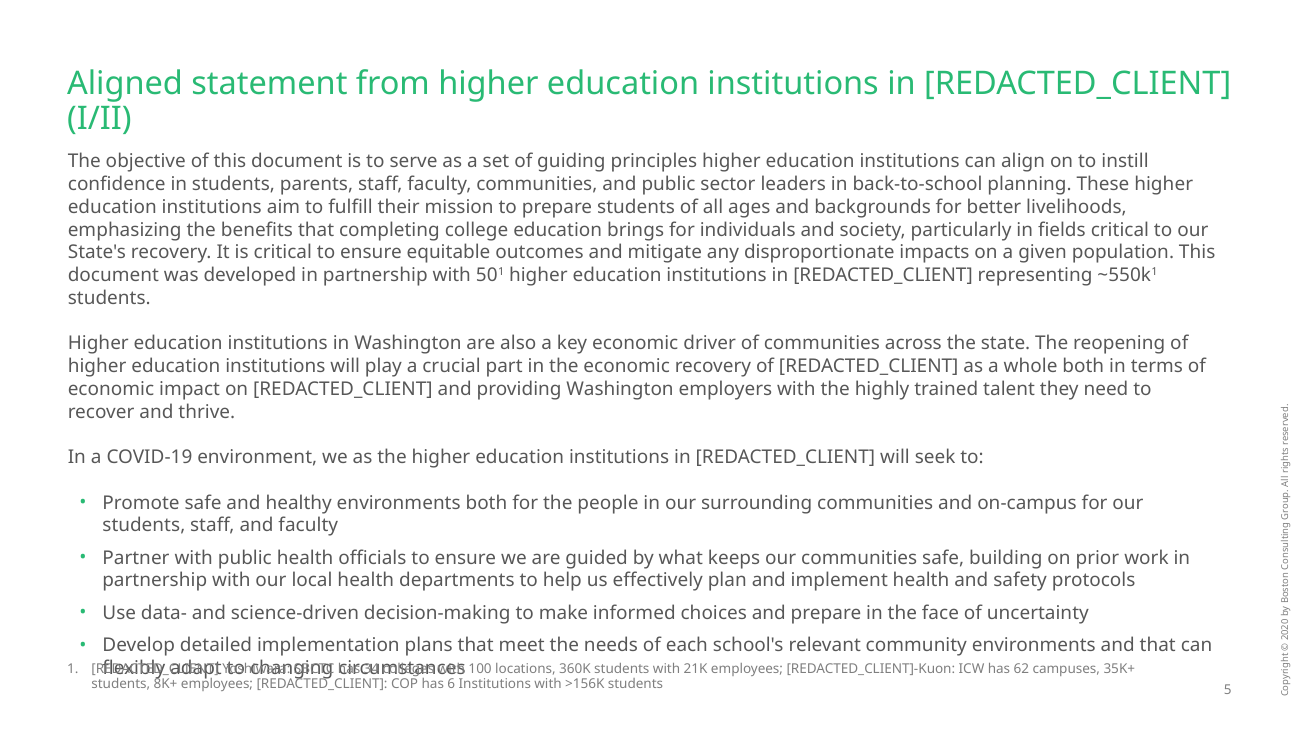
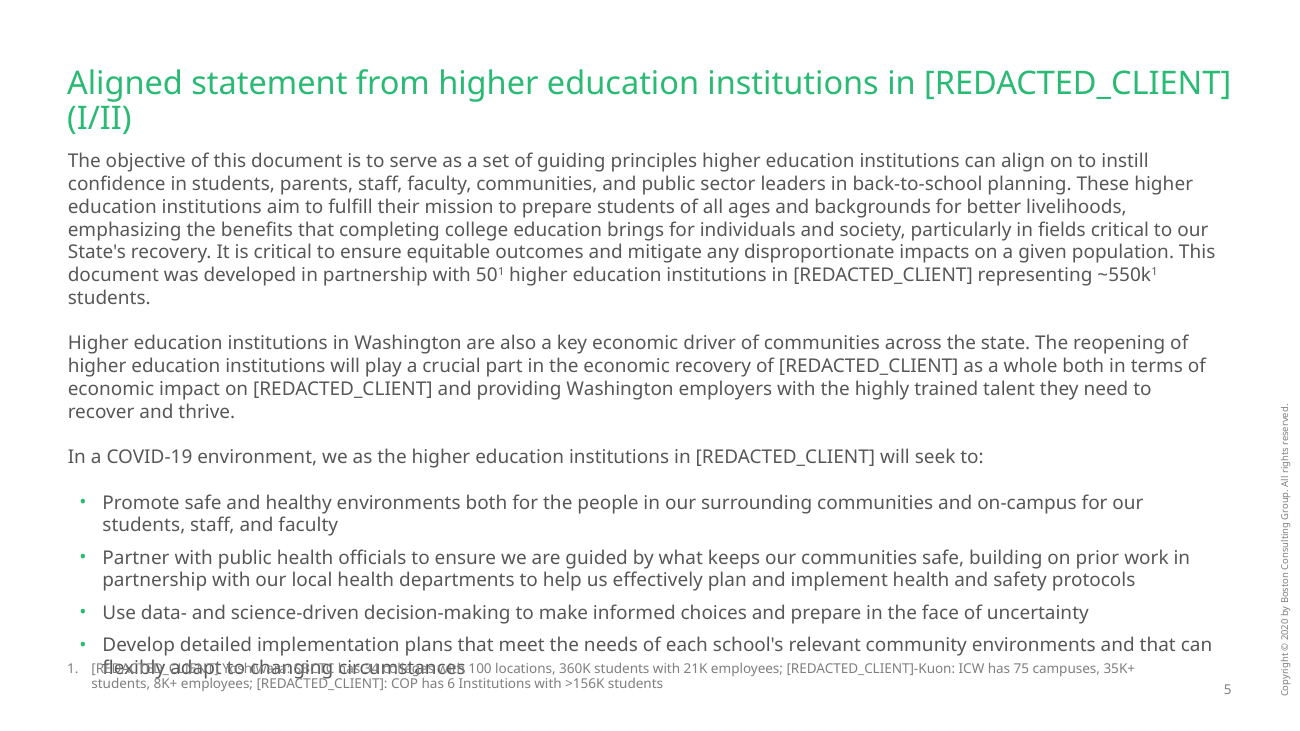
62: 62 -> 75 (1021, 669)
